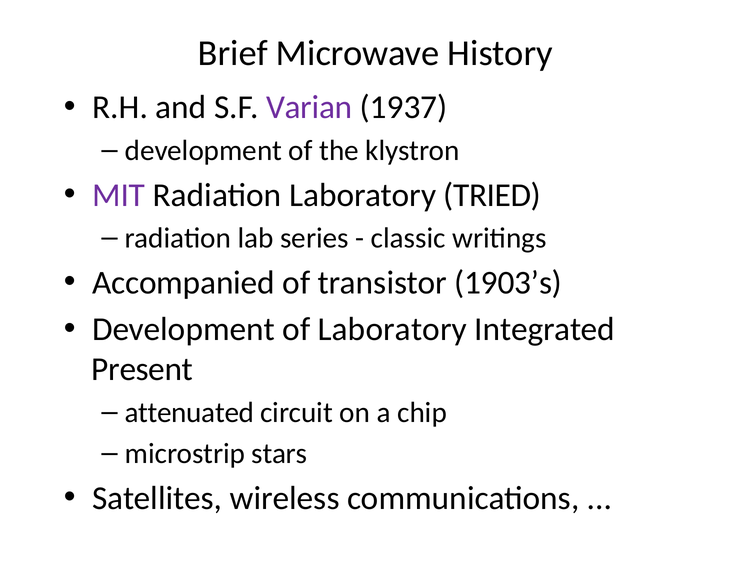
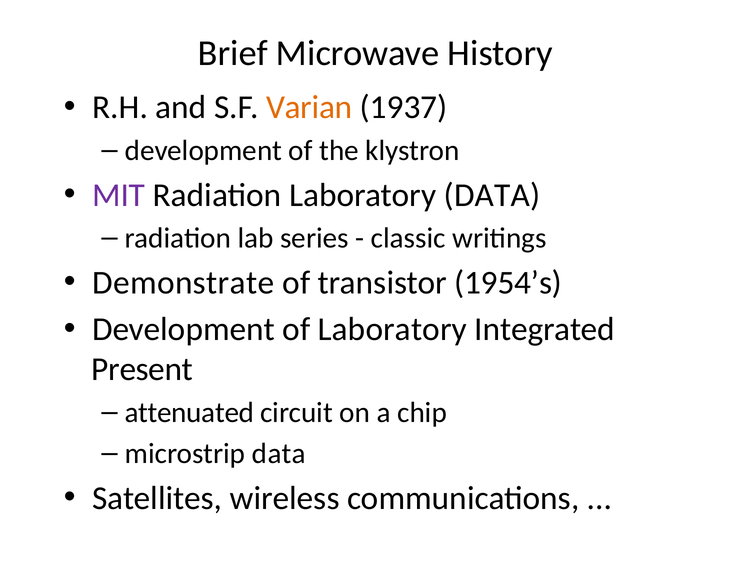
Varian colour: purple -> orange (309, 107)
Laboratory TRIED: TRIED -> DATA (492, 195)
Accompanied: Accompanied -> Demonstrate (183, 283)
1903’s: 1903’s -> 1954’s (508, 283)
microstrip stars: stars -> data (279, 454)
